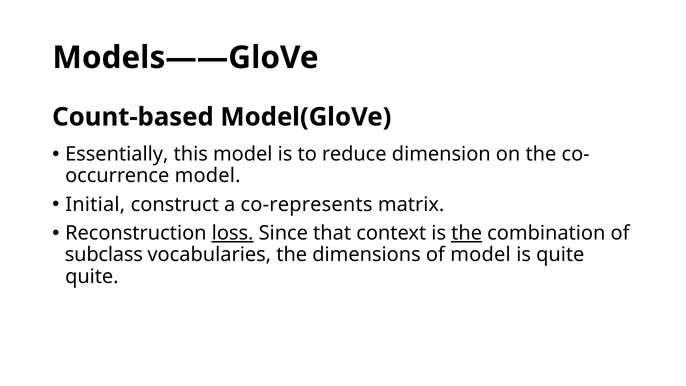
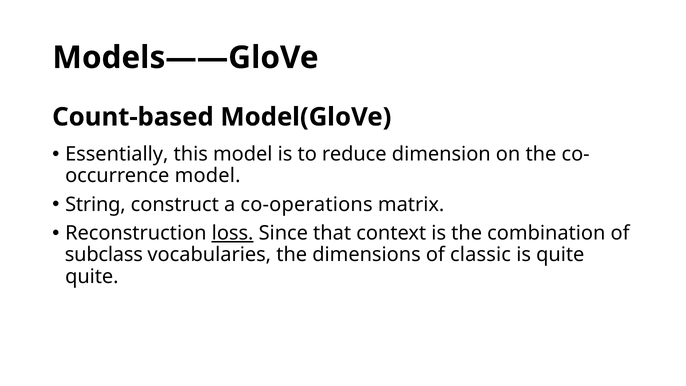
Initial: Initial -> String (95, 204)
co-represents: co-represents -> co-operations (307, 204)
the underline: present -> none (467, 233)
of model: model -> classic (481, 255)
